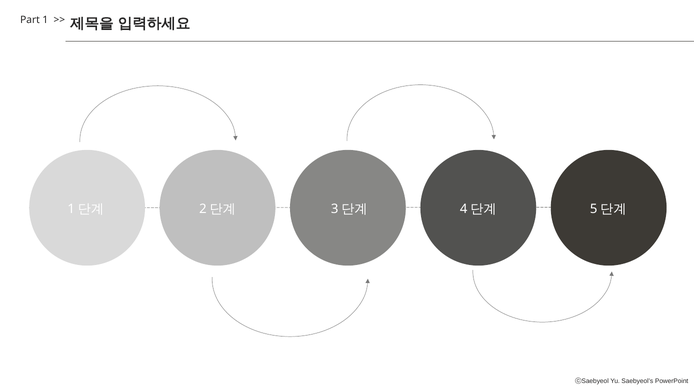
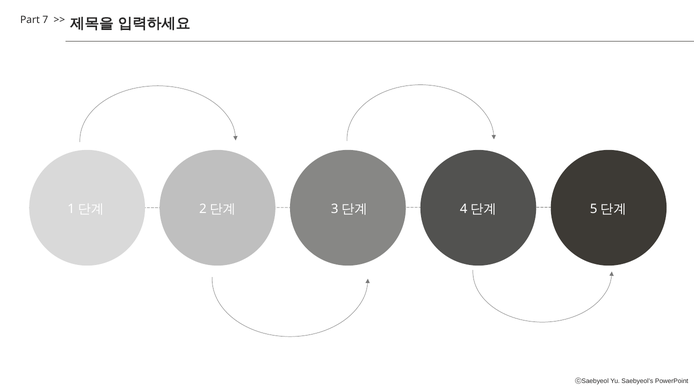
1: 1 -> 7 (45, 20)
